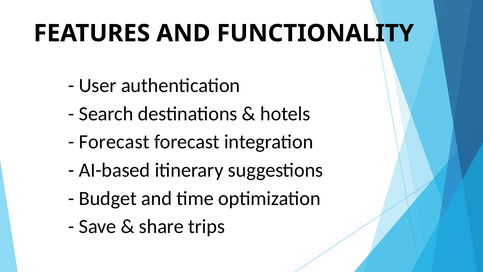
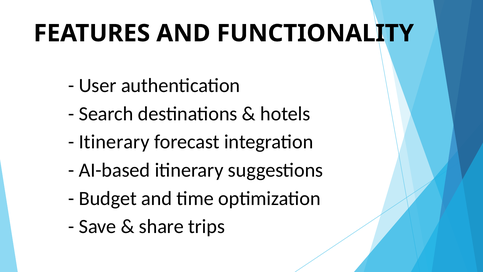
Forecast: Forecast -> Itinerary (114, 142)
